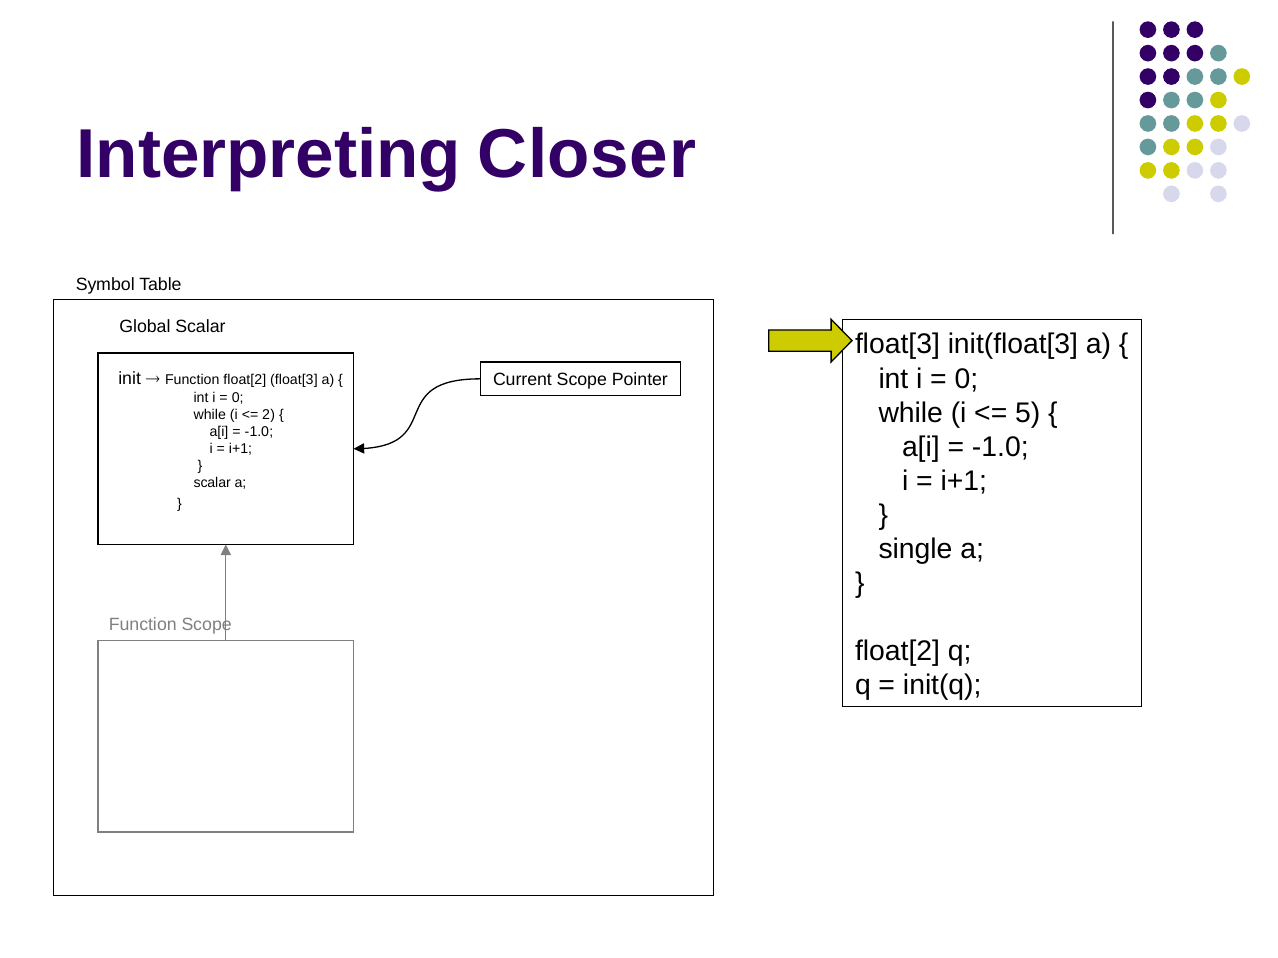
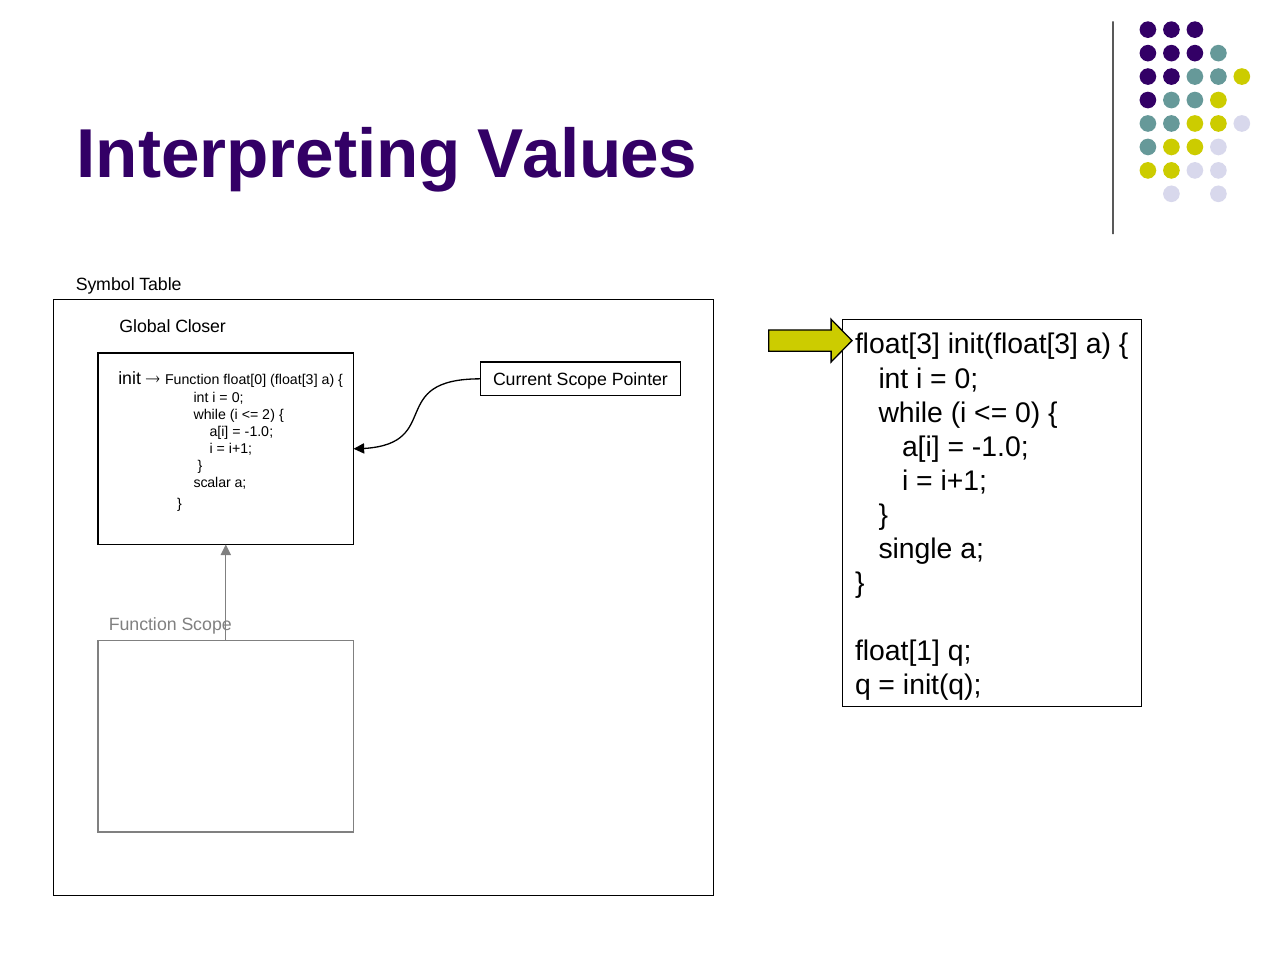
Closer: Closer -> Values (587, 155)
Global Scalar: Scalar -> Closer (201, 327)
Function float[2: float[2 -> float[0 (245, 380)
5: 5 -> 0 (1028, 413)
float[2: float[2 -> float[1 (898, 651)
